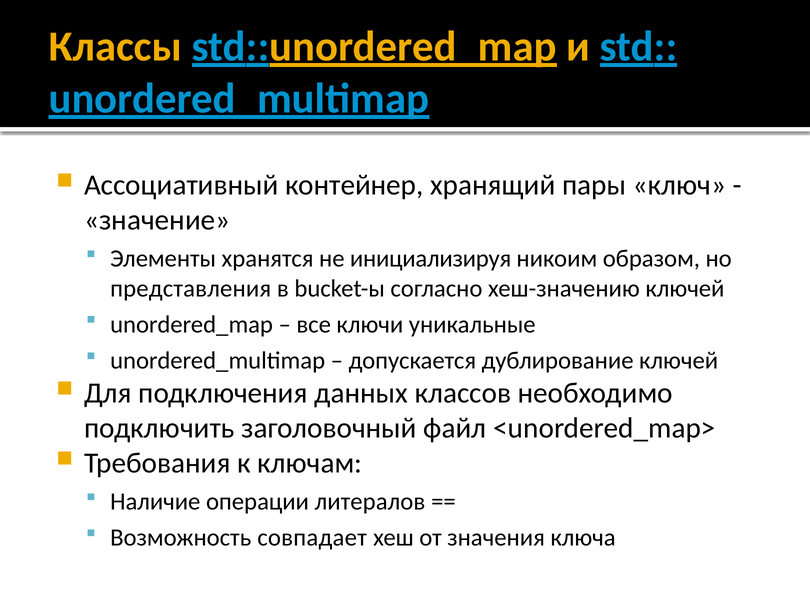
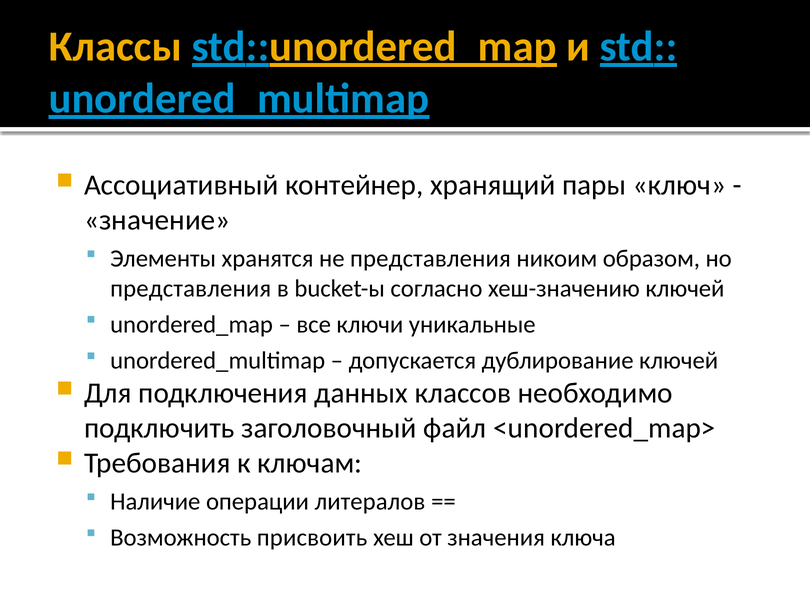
не инициализируя: инициализируя -> представления (430, 258)
совпадает: совпадает -> присвоить (312, 537)
